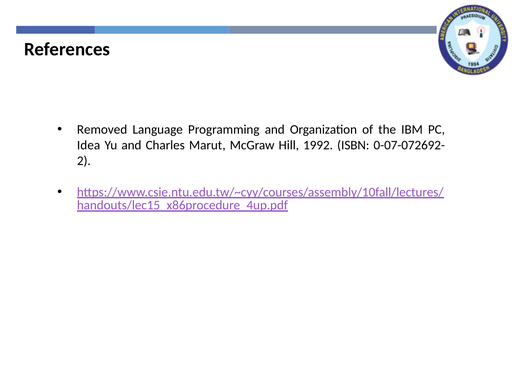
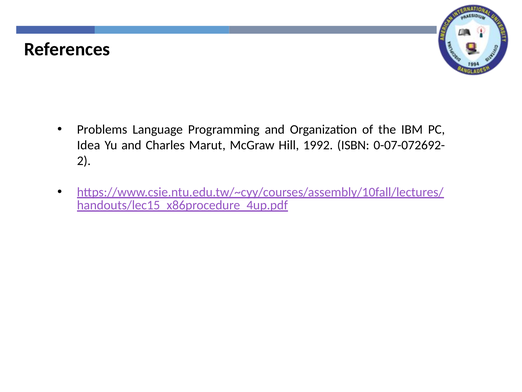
Removed: Removed -> Problems (102, 129)
